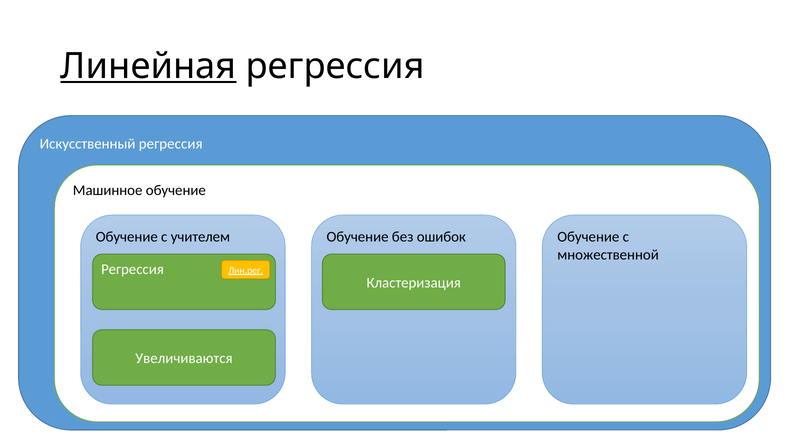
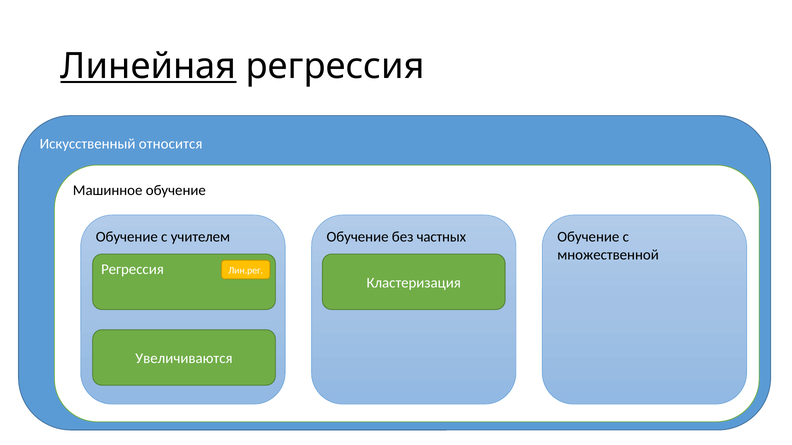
Искусственный регрессия: регрессия -> относится (171, 144)
ошибок: ошибок -> частных (441, 237)
Лин.рег underline: present -> none (246, 271)
